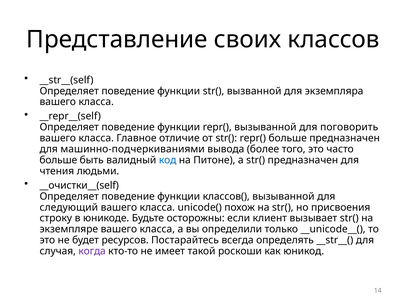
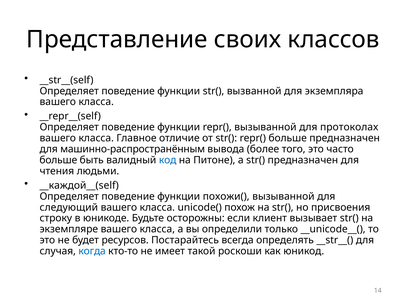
поговорить: поговорить -> протоколах (349, 127)
машинно-подчеркиваниями: машинно-подчеркиваниями -> машинно-распространённым (133, 149)
__очистки__(self: __очистки__(self -> __каждой__(self (79, 185)
классов(: классов( -> похожи( (226, 196)
когда colour: purple -> blue (92, 251)
